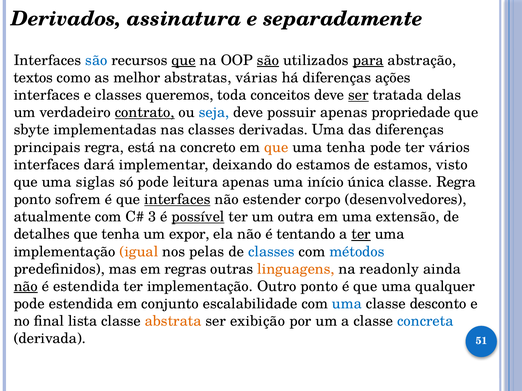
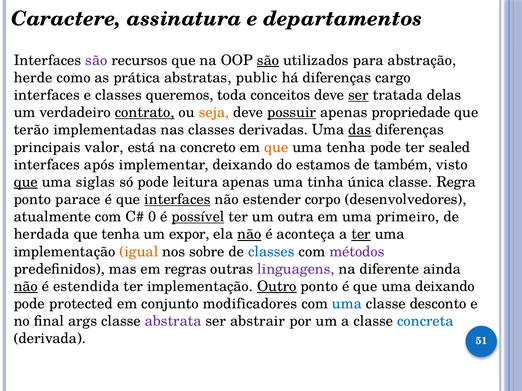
Derivados: Derivados -> Caractere (66, 19)
separadamente: separadamente -> departamentos (343, 19)
são colour: blue -> purple (96, 60)
que underline: present -> none (184, 60)
para underline: present -> none (368, 60)
textos: textos -> herde (33, 78)
melhor: melhor -> prática (137, 78)
várias: várias -> public (256, 78)
ações: ações -> cargo (393, 78)
seja colour: blue -> orange (214, 113)
possuir underline: none -> present (292, 113)
sbyte: sbyte -> terão (31, 130)
das underline: none -> present (360, 130)
principais regra: regra -> valor (104, 147)
vários: vários -> sealed (449, 147)
dará: dará -> após (99, 165)
de estamos: estamos -> também (403, 165)
que underline: none -> present (26, 182)
início: início -> tinha (325, 182)
sofrem: sofrem -> parace (78, 200)
3: 3 -> 0 (152, 217)
extensão: extensão -> primeiro (408, 217)
detalhes: detalhes -> herdada (42, 234)
não underline: none -> present (249, 234)
tentando: tentando -> aconteça (306, 234)
pelas: pelas -> sobre (207, 252)
métodos colour: blue -> purple (357, 252)
linguagens colour: orange -> purple (296, 269)
readonly: readonly -> diferente (389, 269)
Outro underline: none -> present (277, 287)
uma qualquer: qualquer -> deixando (445, 287)
pode estendida: estendida -> protected (81, 304)
escalabilidade: escalabilidade -> modificadores (250, 304)
lista: lista -> args (83, 322)
abstrata colour: orange -> purple (173, 322)
exibição: exibição -> abstrair (258, 322)
